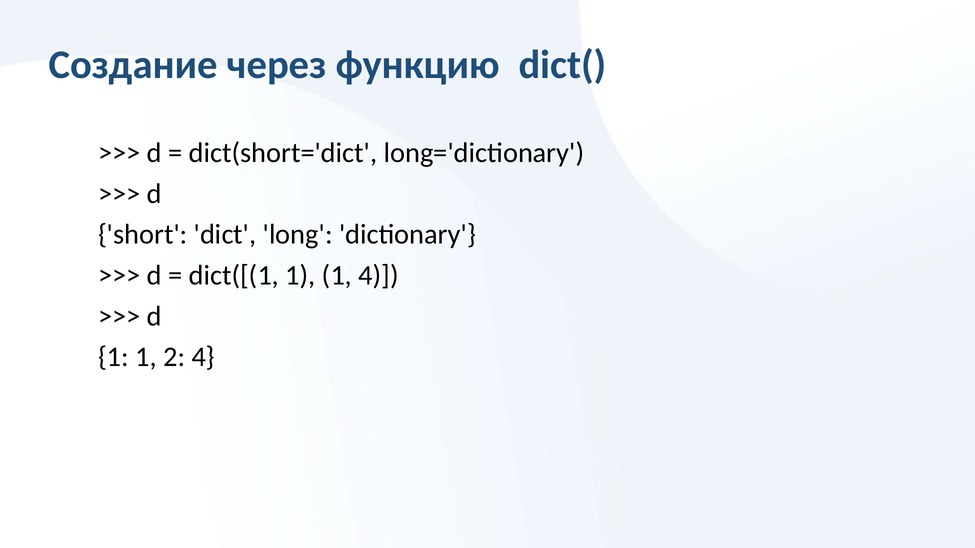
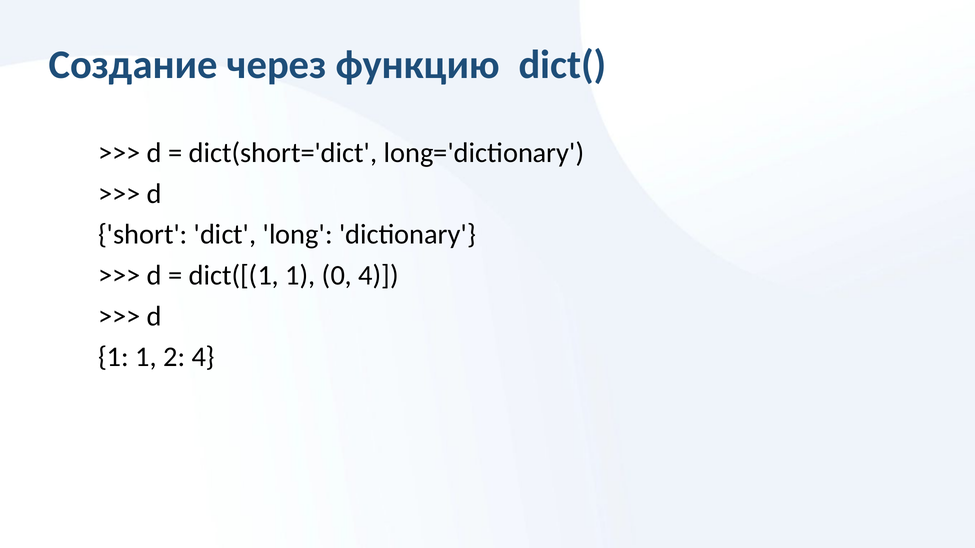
dict([(1 1 1: 1 -> 0 (337, 276)
